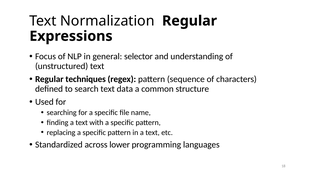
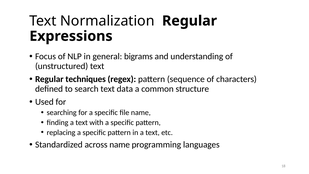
selector: selector -> bigrams (138, 56)
across lower: lower -> name (120, 145)
